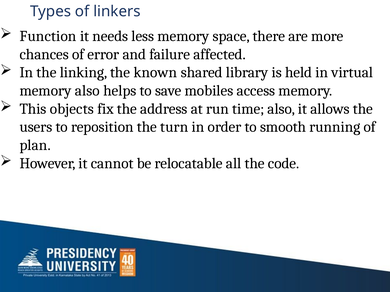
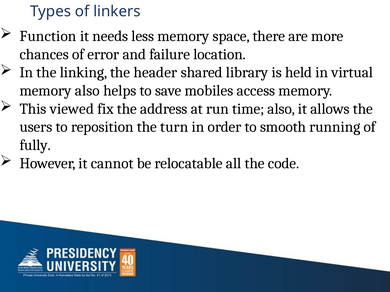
affected: affected -> location (220, 54)
known: known -> header (155, 73)
objects: objects -> viewed (72, 109)
plan: plan -> fully (35, 145)
